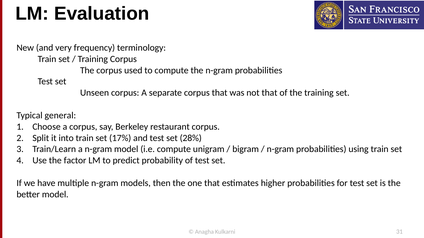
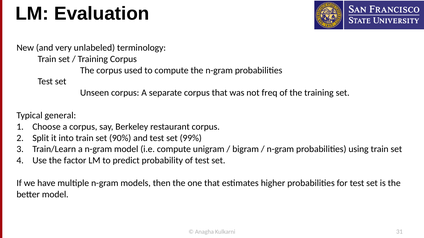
frequency: frequency -> unlabeled (94, 48)
not that: that -> freq (270, 93)
17%: 17% -> 90% (120, 138)
28%: 28% -> 99% (191, 138)
